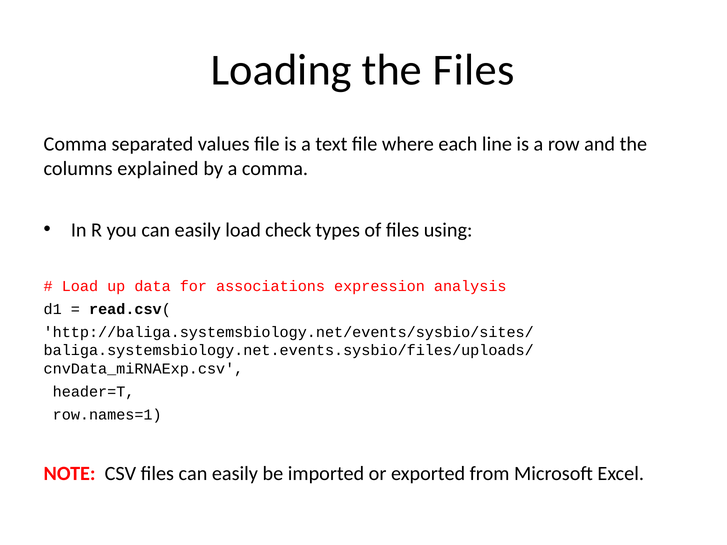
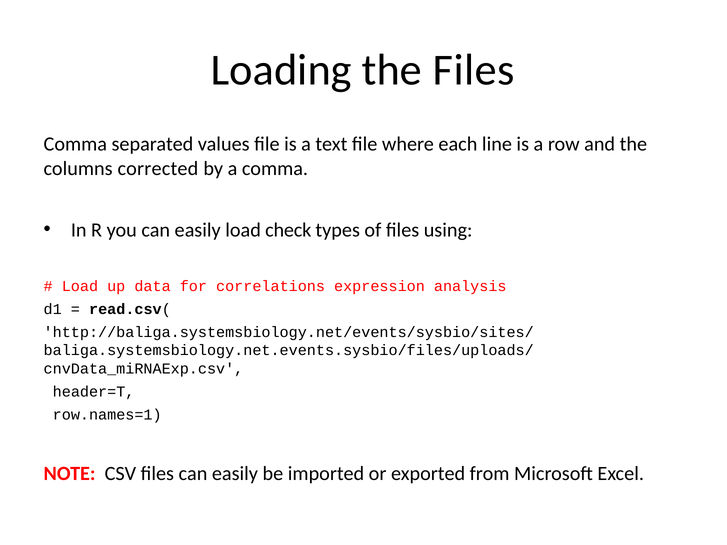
explained: explained -> corrected (158, 169)
associations: associations -> correlations (271, 286)
